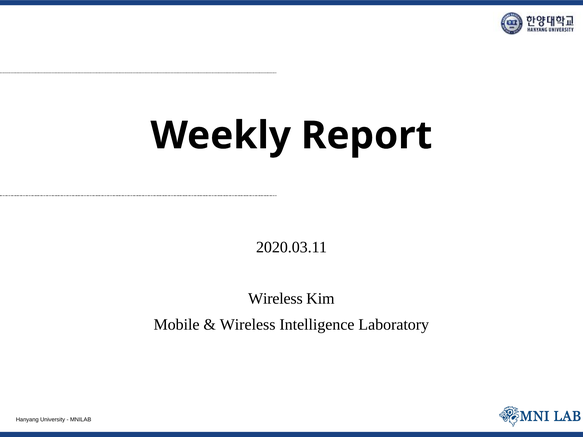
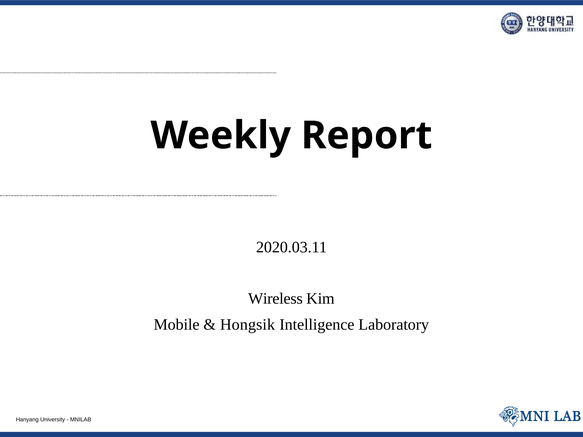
Wireless: Wireless -> Hongsik (248, 325)
